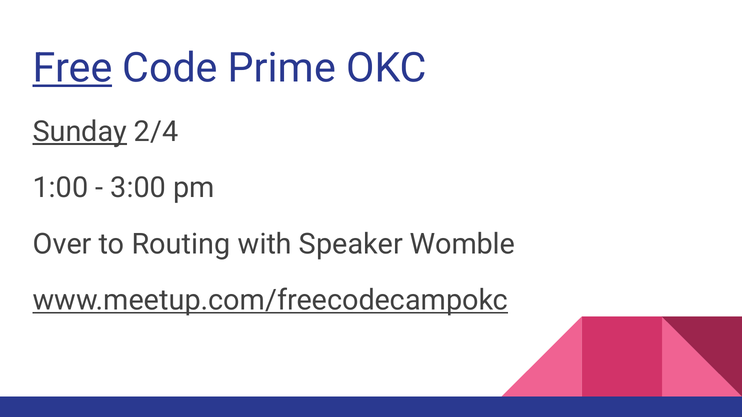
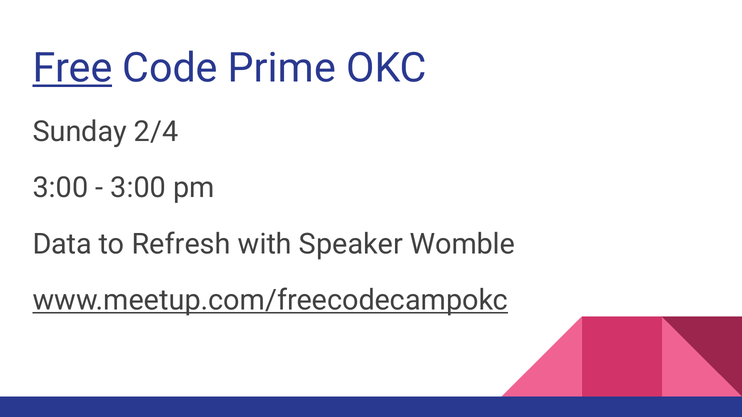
Sunday underline: present -> none (80, 132)
1:00: 1:00 -> 3:00 (60, 188)
Over: Over -> Data (62, 244)
Routing: Routing -> Refresh (181, 244)
